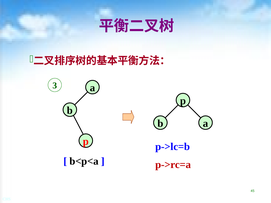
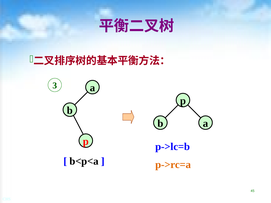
p->rc=a colour: red -> orange (173, 165)
